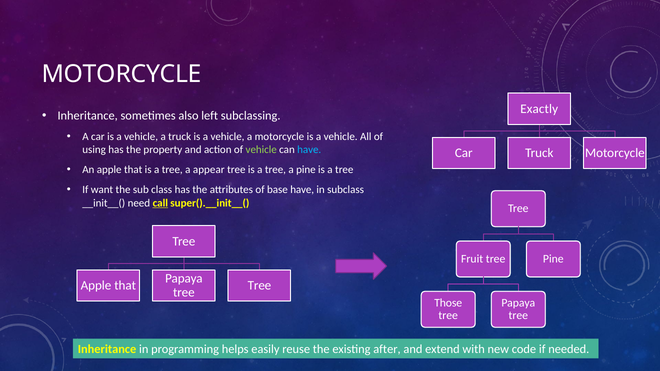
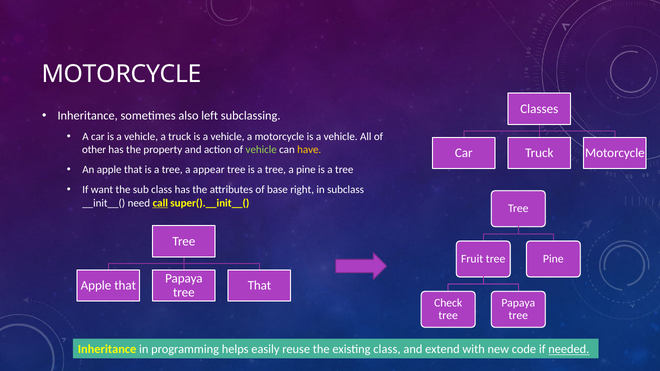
Exactly: Exactly -> Classes (539, 109)
using: using -> other (94, 150)
have colour: light blue -> yellow (309, 150)
base have: have -> right (302, 190)
Tree: Tree -> That (259, 286)
Those: Those -> Check (448, 303)
existing after: after -> class (387, 350)
needed underline: none -> present (569, 350)
